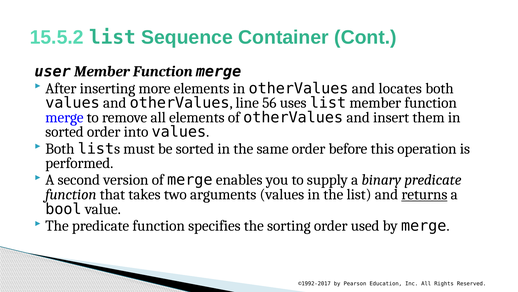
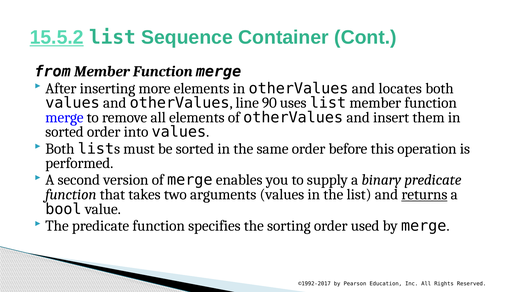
15.5.2 underline: none -> present (57, 37)
user: user -> from (53, 71)
56: 56 -> 90 (269, 103)
